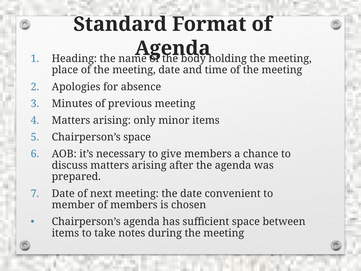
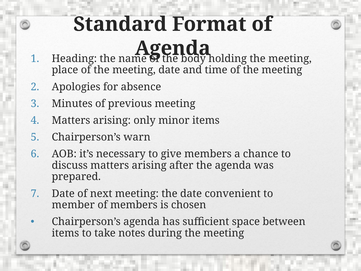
Chairperson’s space: space -> warn (137, 137)
